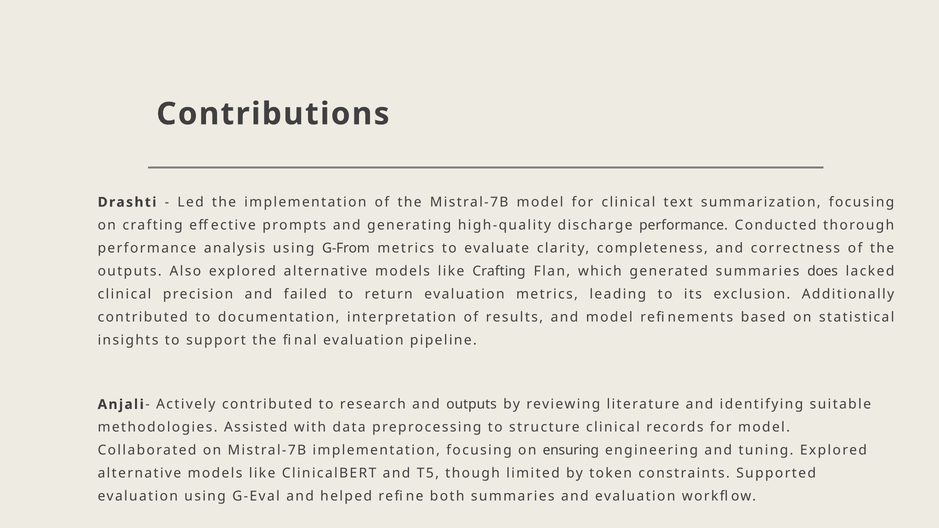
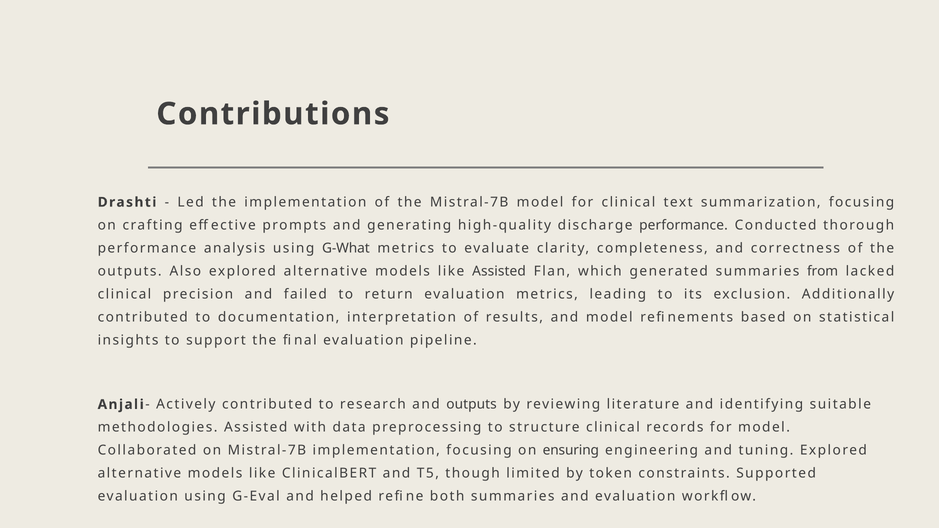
G-From: G-From -> G-What (346, 248)
like Crafting: Crafting -> Assisted (499, 271)
does: does -> from (823, 271)
